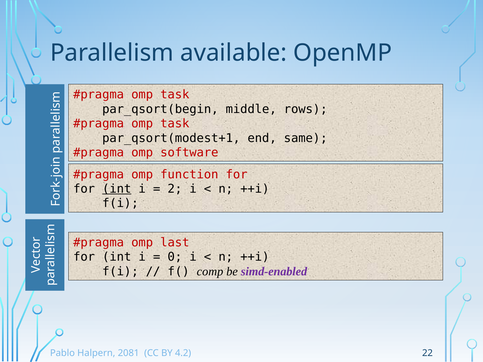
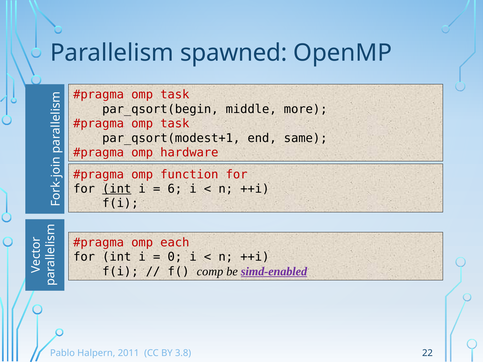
available: available -> spawned (234, 53)
rows: rows -> more (306, 109)
software: software -> hardware (189, 153)
2: 2 -> 6 (175, 189)
last: last -> each (175, 243)
simd-enabled underline: none -> present (274, 272)
2081: 2081 -> 2011 (129, 353)
4.2: 4.2 -> 3.8 (183, 353)
